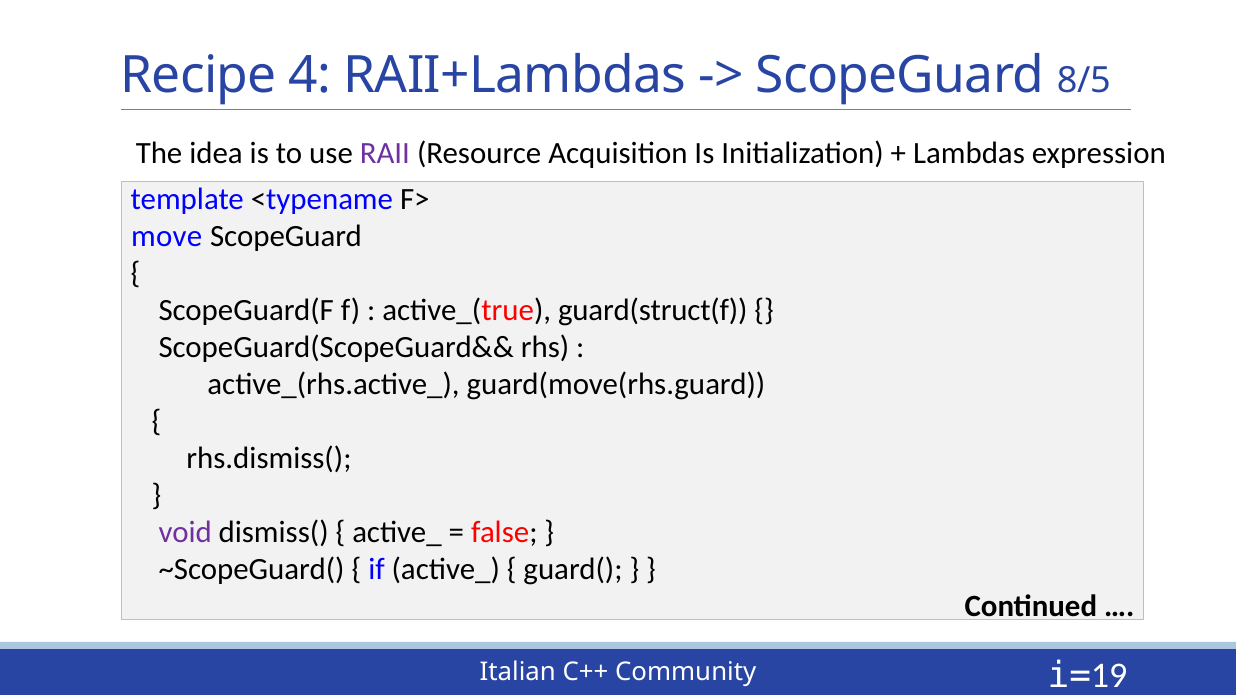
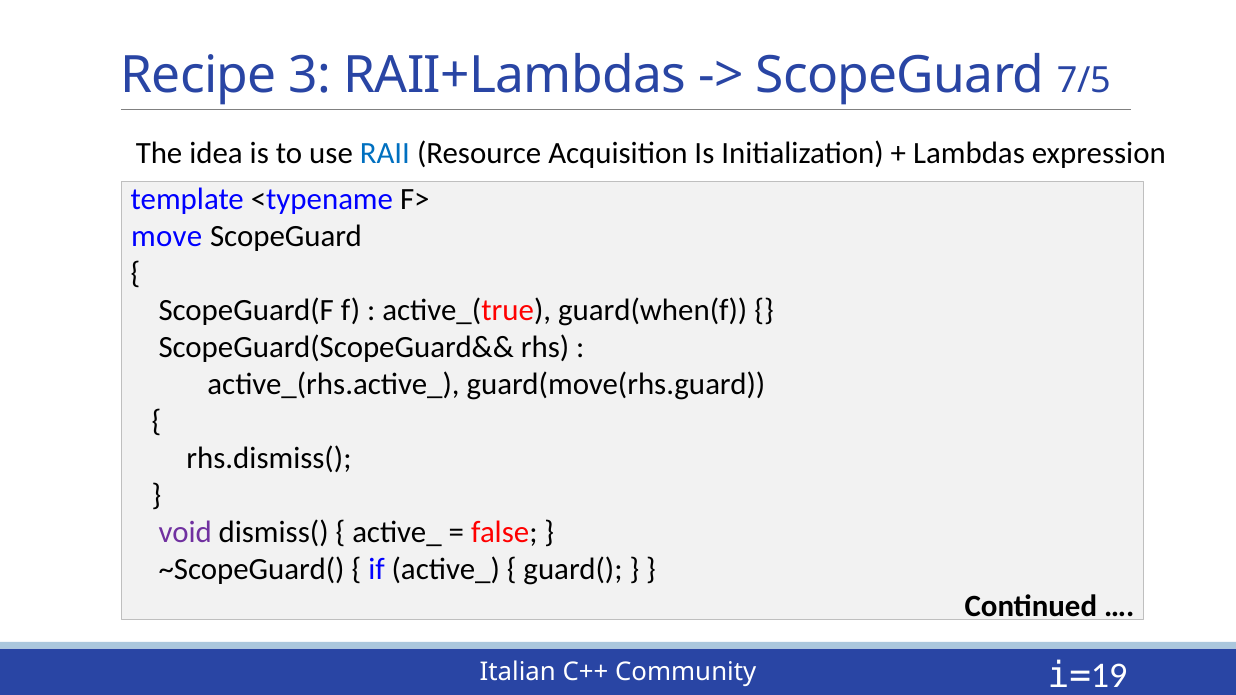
4: 4 -> 3 (310, 75)
8/5: 8/5 -> 7/5 (1084, 81)
RAII colour: purple -> blue (385, 153)
guard(struct(f: guard(struct(f -> guard(when(f (653, 310)
